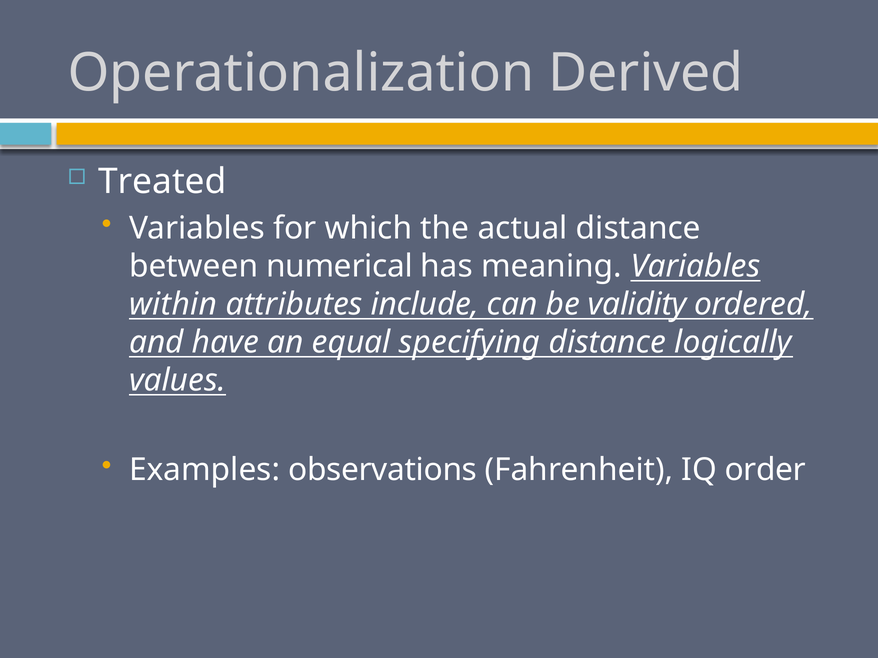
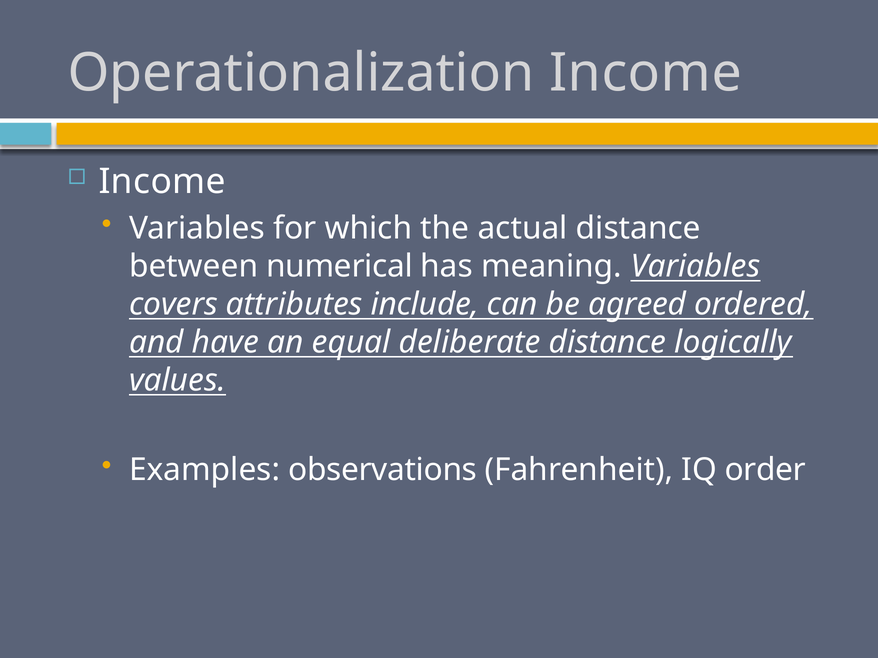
Operationalization Derived: Derived -> Income (646, 73)
Treated: Treated -> Income (162, 182)
within: within -> covers (173, 304)
validity: validity -> agreed (637, 304)
specifying: specifying -> deliberate (470, 343)
